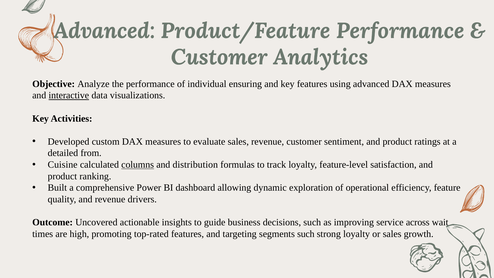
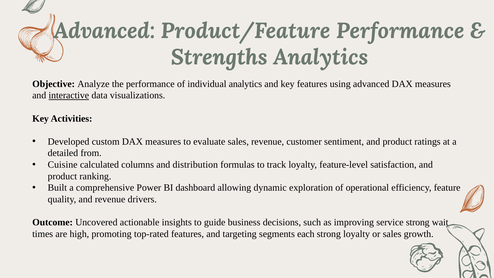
Customer: Customer -> Strengths (219, 57)
individual ensuring: ensuring -> analytics (245, 84)
columns underline: present -> none (138, 165)
service across: across -> strong (418, 222)
segments such: such -> each (306, 234)
